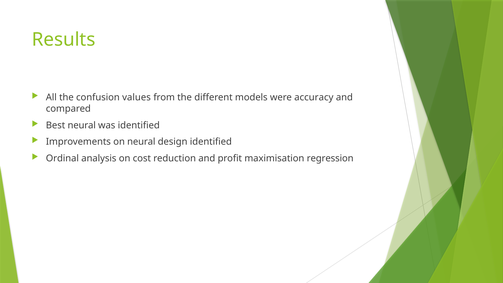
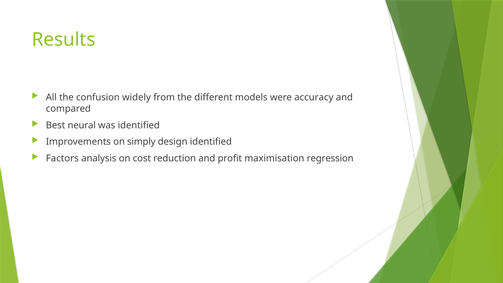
values: values -> widely (137, 97)
on neural: neural -> simply (141, 142)
Ordinal: Ordinal -> Factors (62, 158)
